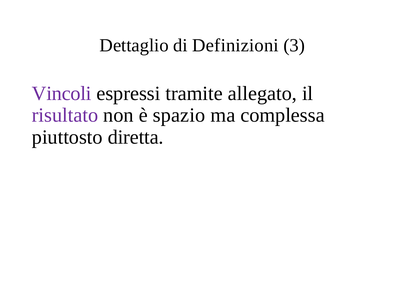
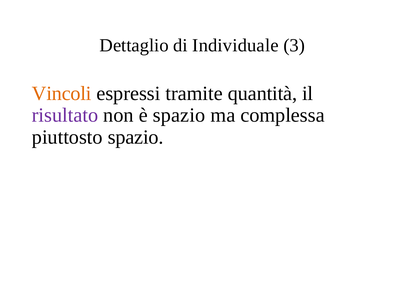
Definizioni: Definizioni -> Individuale (235, 45)
Vincoli colour: purple -> orange (62, 94)
allegato: allegato -> quantità (262, 94)
piuttosto diretta: diretta -> spazio (136, 137)
